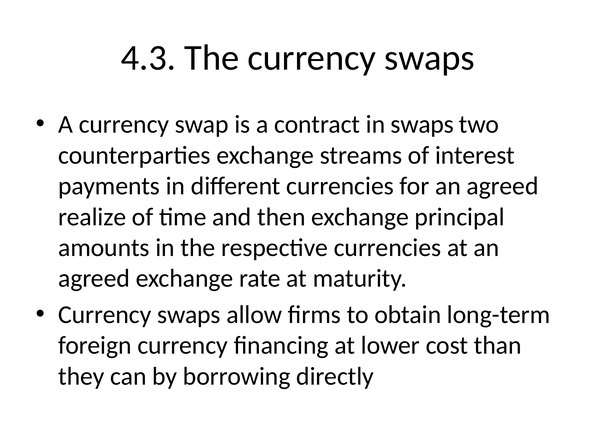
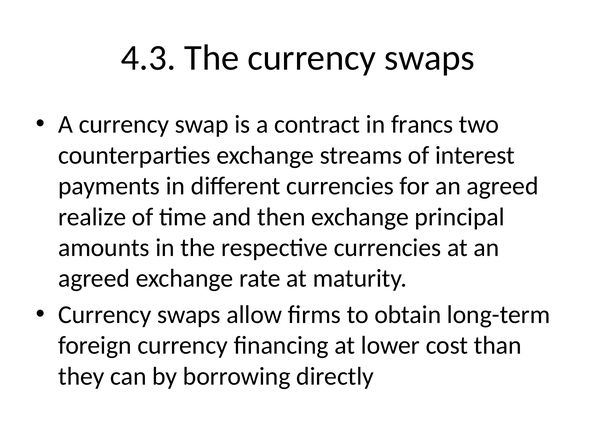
in swaps: swaps -> francs (422, 124)
